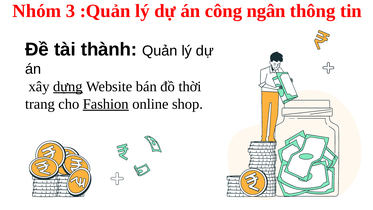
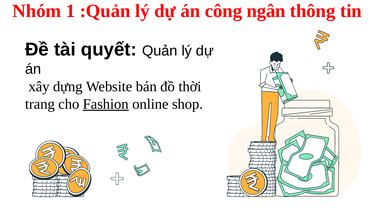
3: 3 -> 1 (70, 11)
thành: thành -> quyết (109, 49)
dựng underline: present -> none (68, 86)
